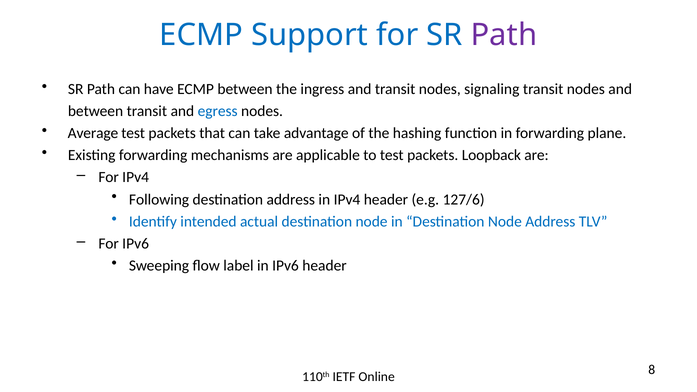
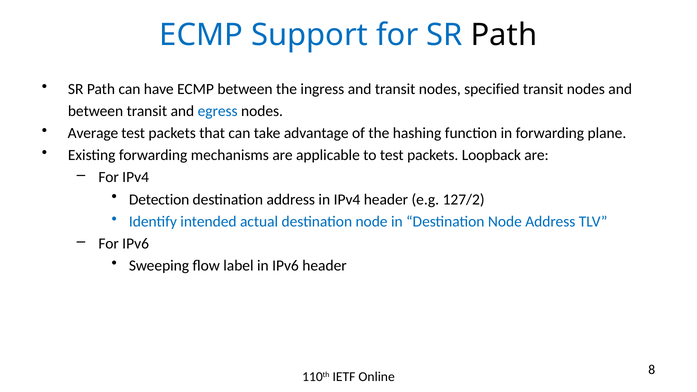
Path colour: purple -> black (504, 35)
signaling: signaling -> specified (492, 89)
Following: Following -> Detection (159, 199)
127/6: 127/6 -> 127/2 (464, 199)
